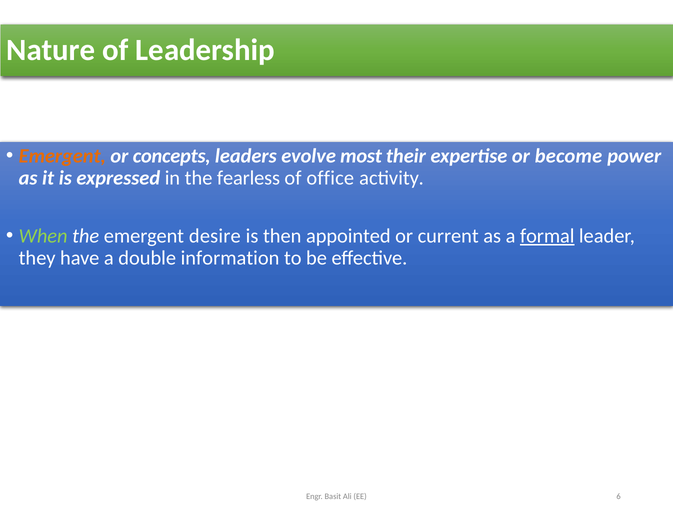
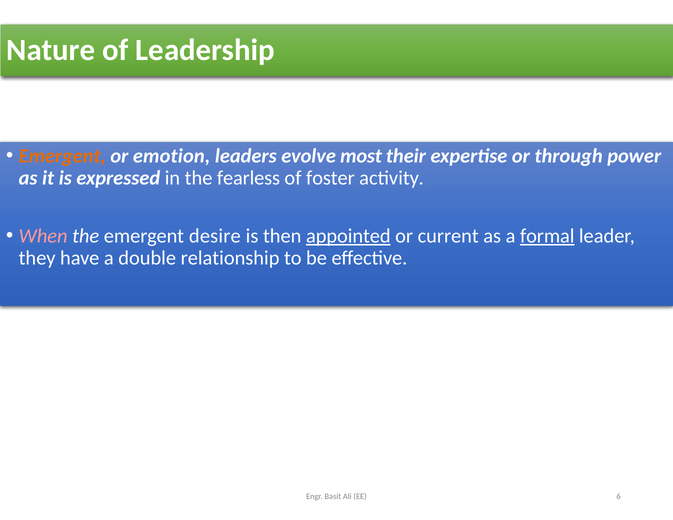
concepts: concepts -> emotion (172, 156)
become: become -> through (569, 156)
office: office -> foster (330, 178)
When colour: light green -> pink (43, 236)
appointed underline: none -> present (348, 236)
information: information -> relationship (230, 258)
